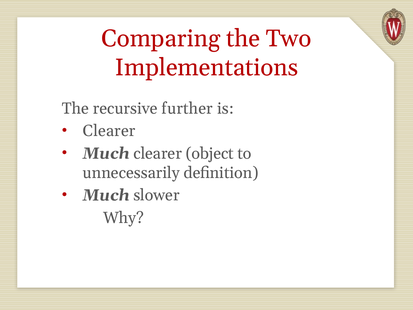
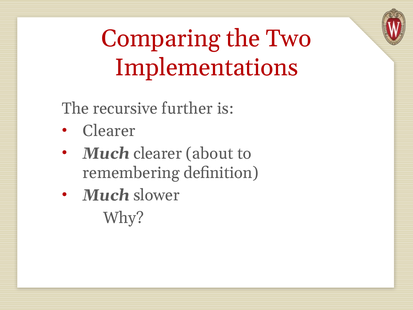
object: object -> about (210, 153)
unnecessarily: unnecessarily -> remembering (131, 173)
